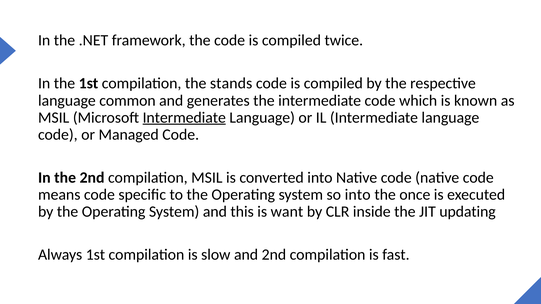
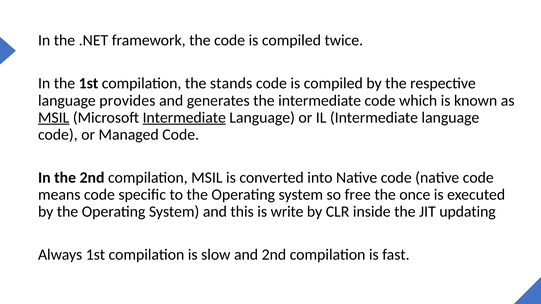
common: common -> provides (127, 101)
MSIL underline: none -> present (54, 118)
so into: into -> free (358, 195)
want: want -> write (287, 212)
